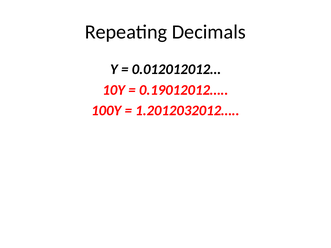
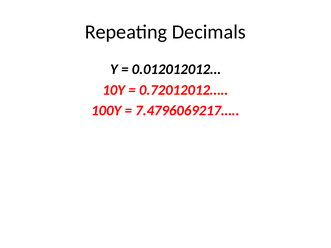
0.19012012…: 0.19012012… -> 0.72012012… (184, 90)
1.2012032012…: 1.2012032012… -> 7.4796069217… (187, 111)
